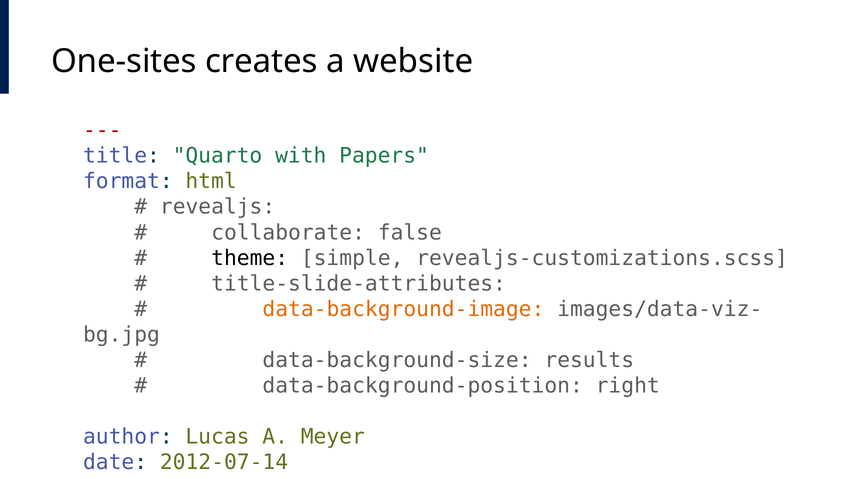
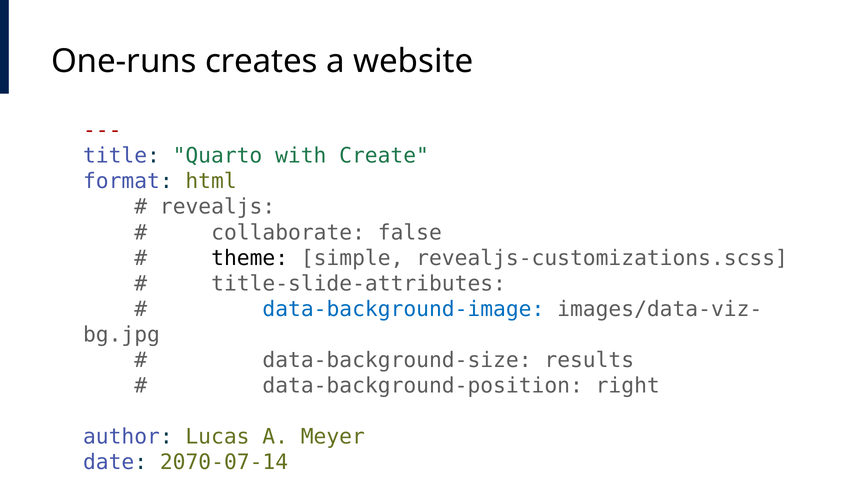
One-sites: One-sites -> One-runs (124, 61)
with Papers: Papers -> Create (384, 156)
data-background-image colour: orange -> blue (403, 309)
2012-07-14: 2012-07-14 -> 2070-07-14 (224, 463)
